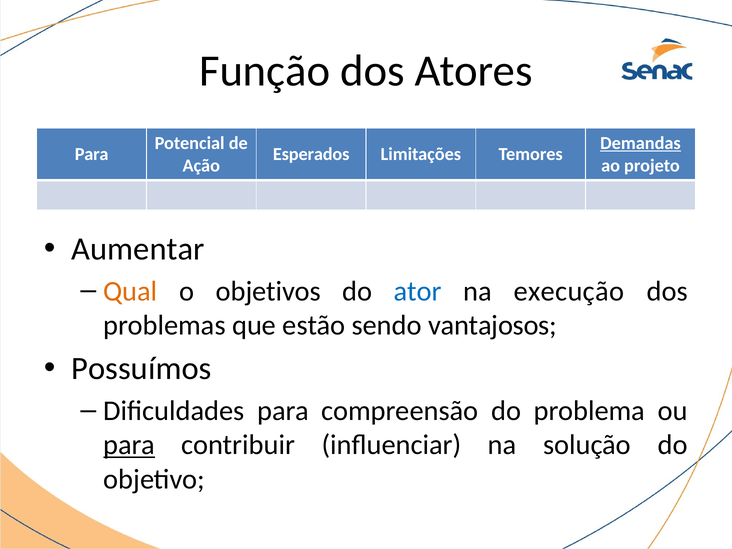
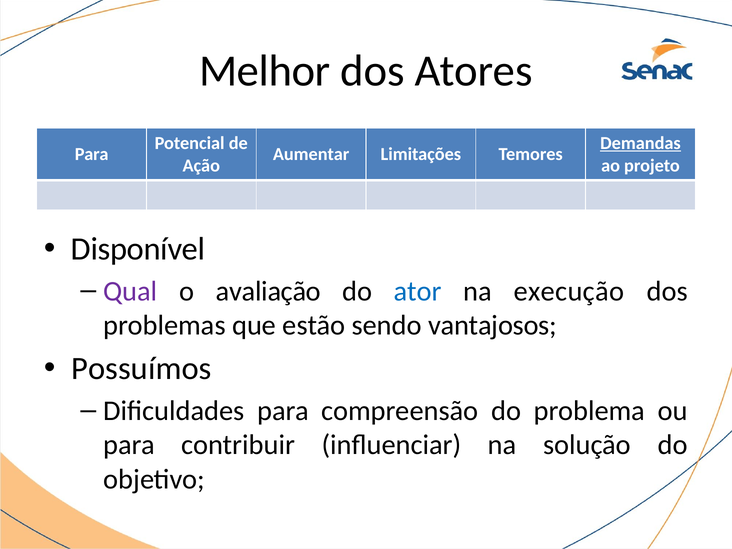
Função: Função -> Melhor (265, 71)
Esperados: Esperados -> Aumentar (311, 154)
Aumentar: Aumentar -> Disponível (138, 249)
Qual colour: orange -> purple (130, 291)
objetivos: objetivos -> avaliação (268, 291)
para underline: present -> none (129, 445)
